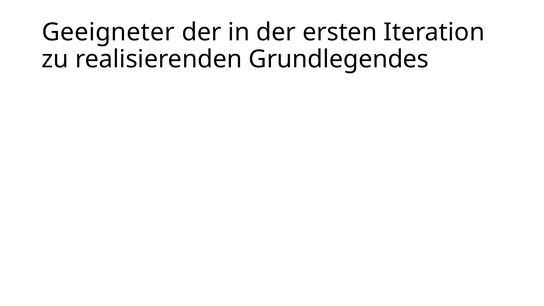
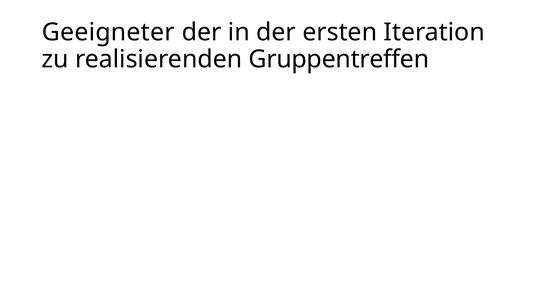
Grundlegendes: Grundlegendes -> Gruppentreffen (339, 59)
